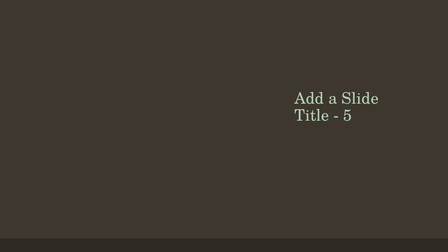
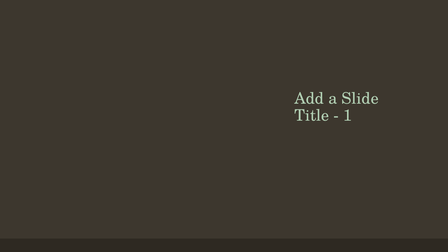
5: 5 -> 1 (348, 116)
